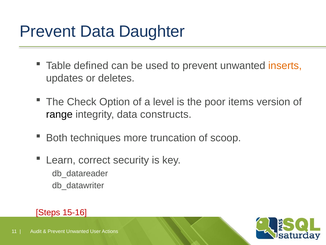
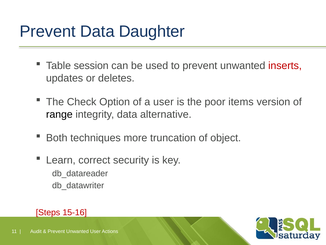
defined: defined -> session (91, 66)
inserts colour: orange -> red (285, 66)
a level: level -> user (163, 102)
constructs: constructs -> alternative (166, 114)
scoop: scoop -> object (226, 138)
